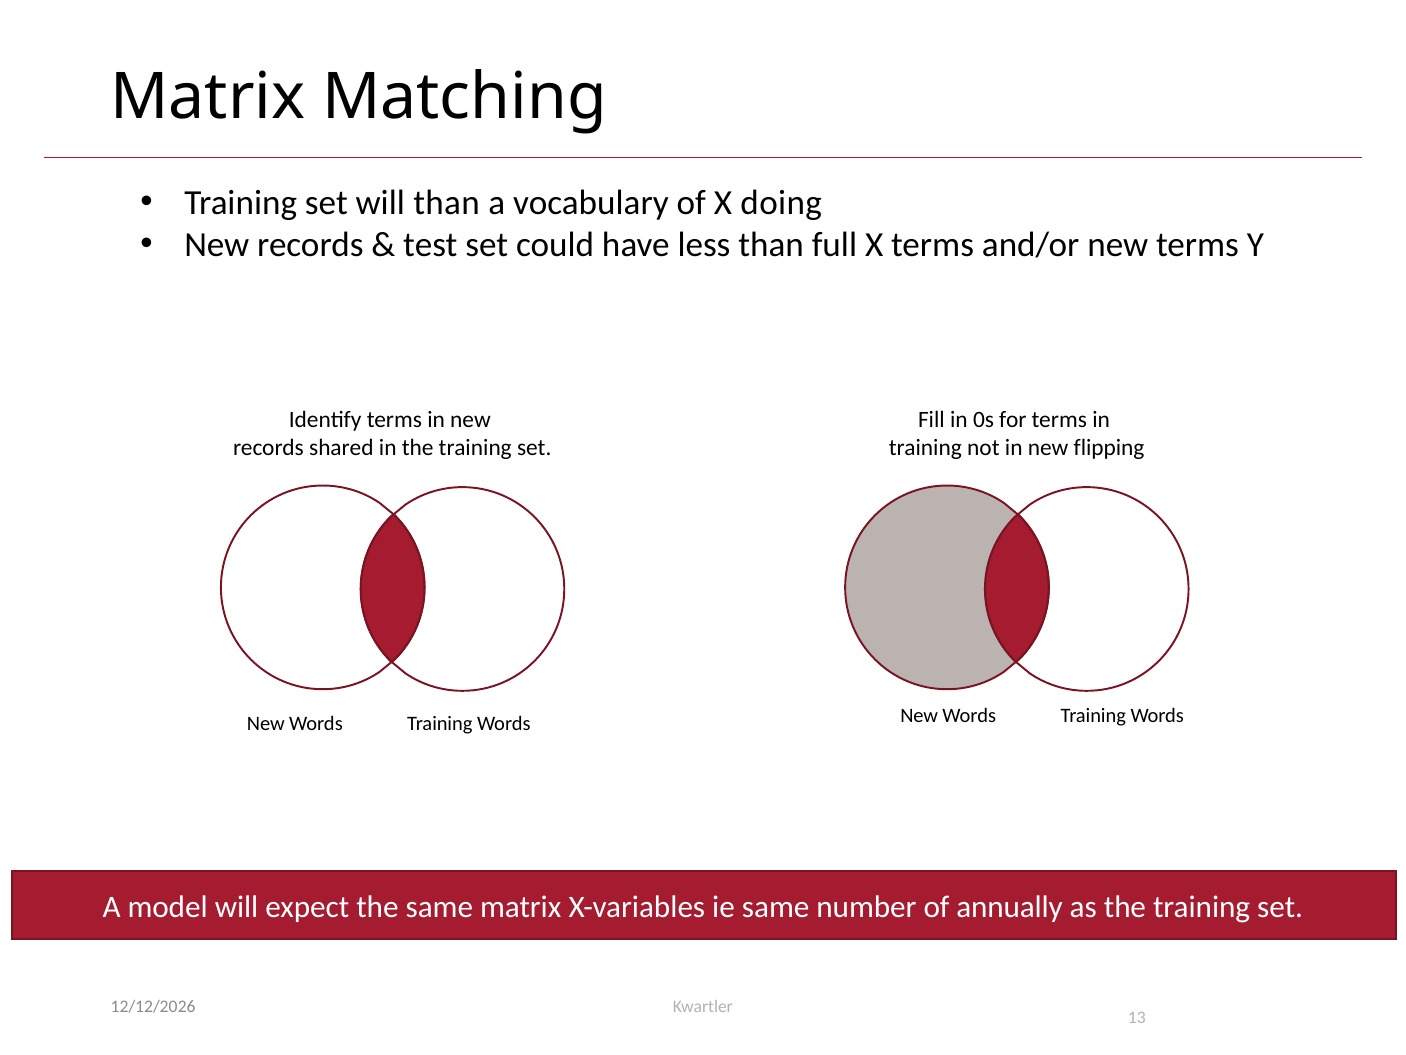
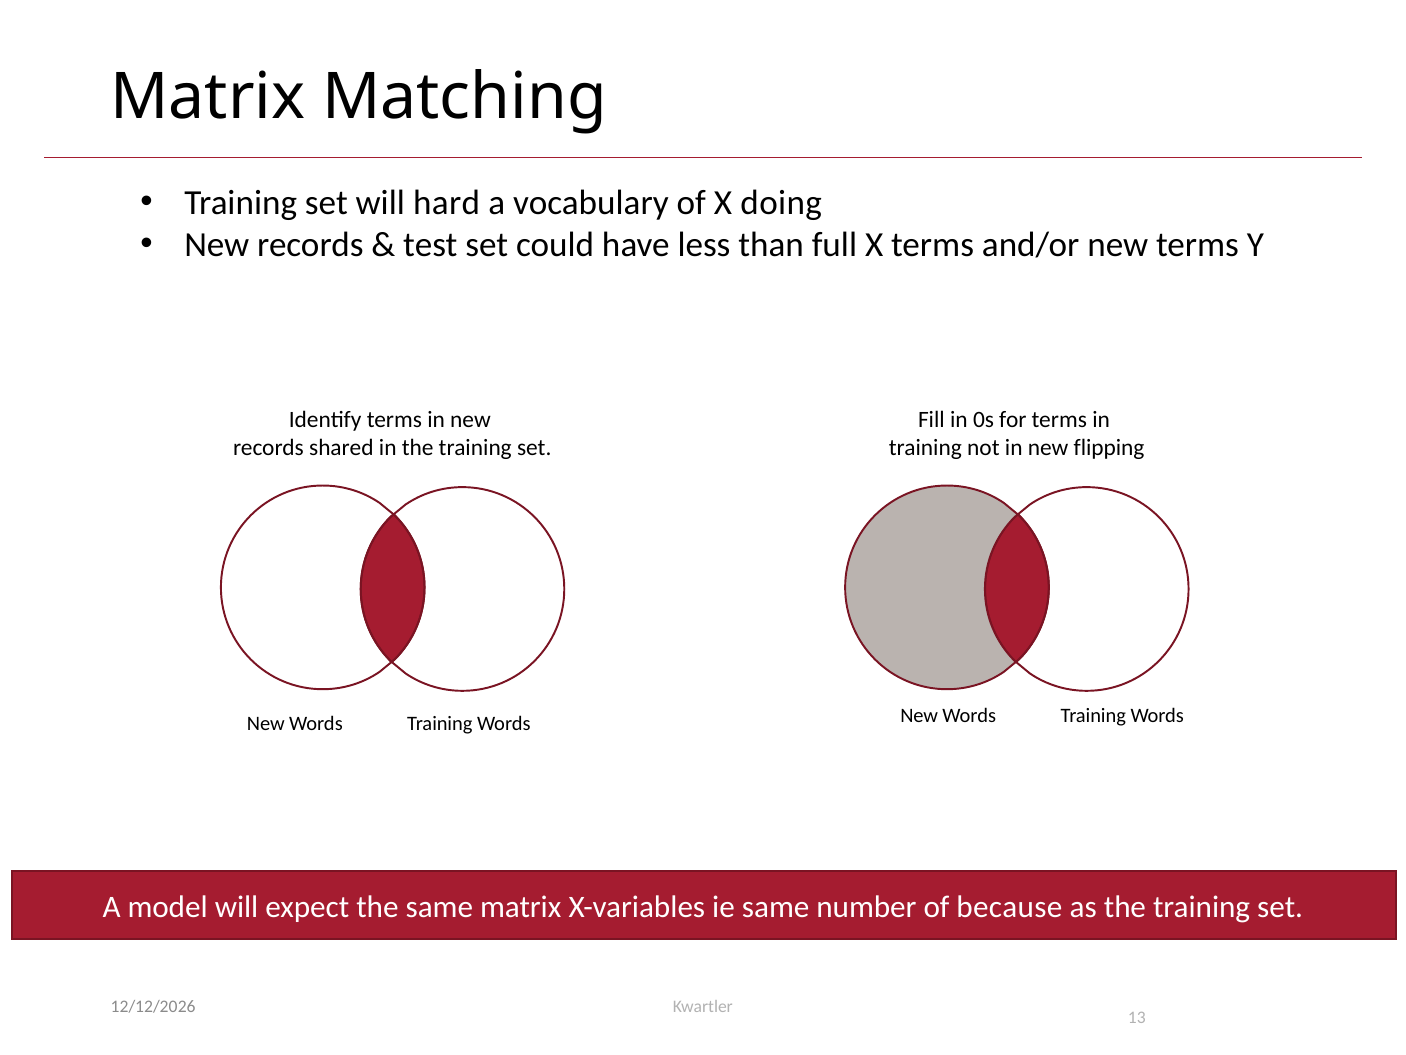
will than: than -> hard (447, 203)
annually: annually -> because (1009, 907)
